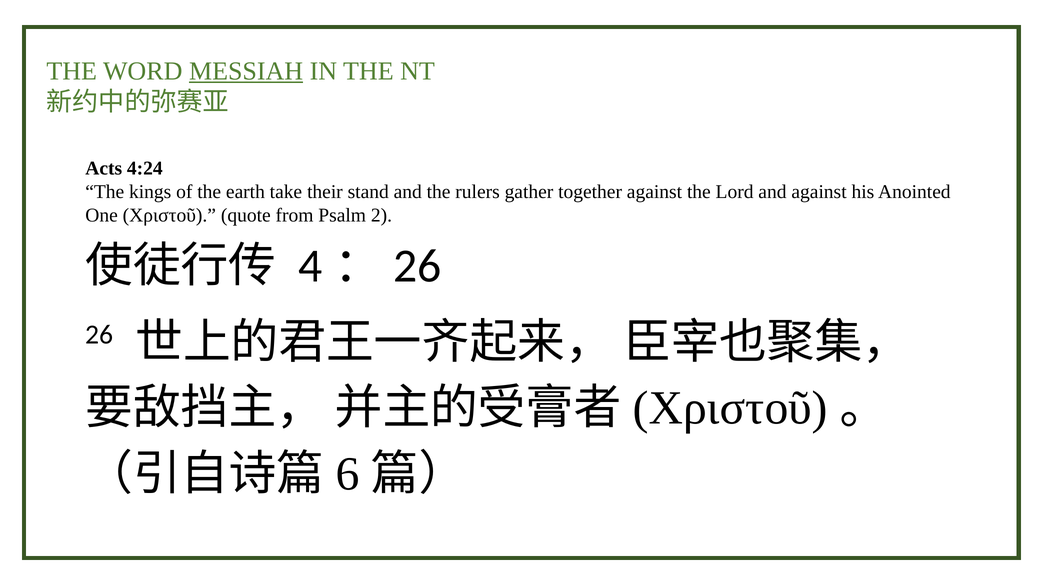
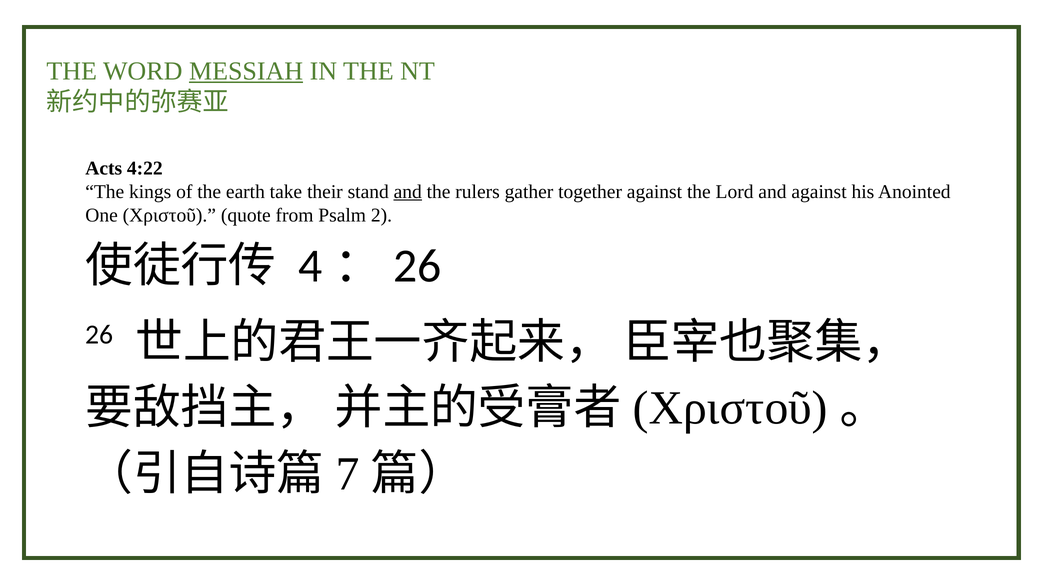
4:24: 4:24 -> 4:22 (145, 168)
and underline: none -> present (408, 192)
6: 6 -> 7 (347, 474)
